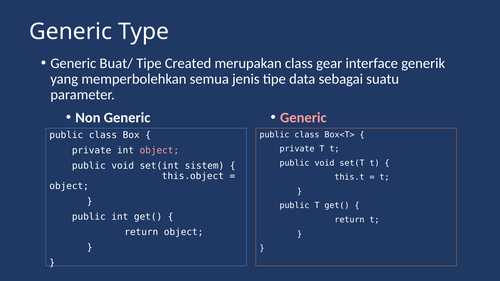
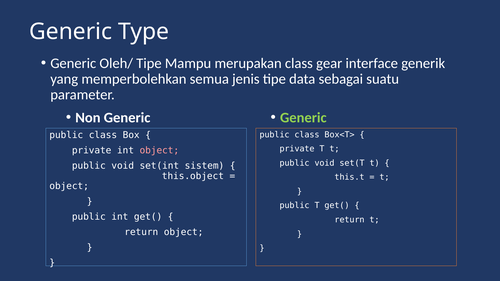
Buat/: Buat/ -> Oleh/ (116, 63)
Created: Created -> Mampu (188, 63)
Generic colour: pink -> light green (303, 118)
